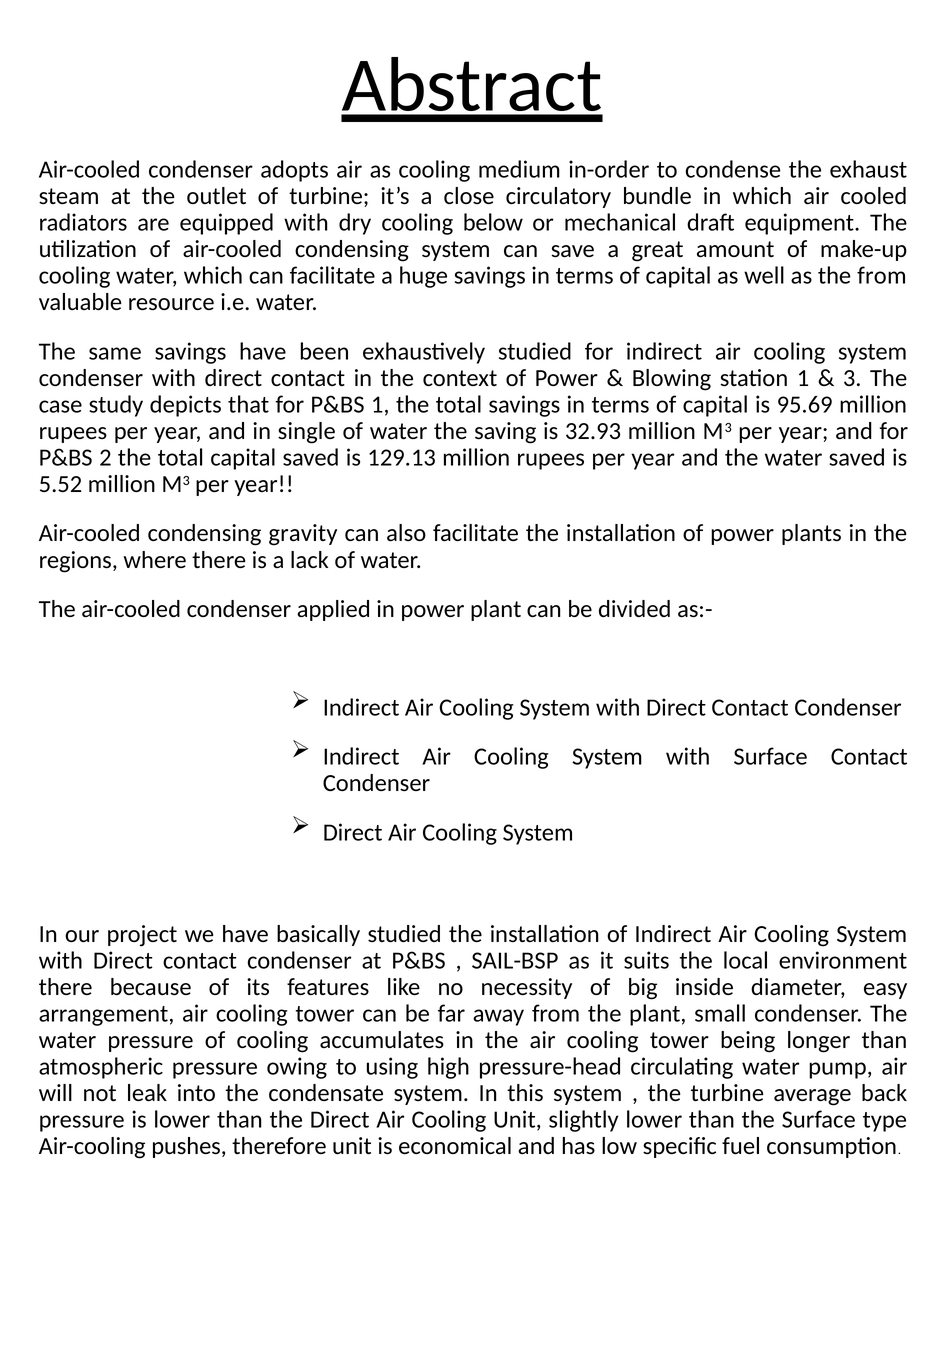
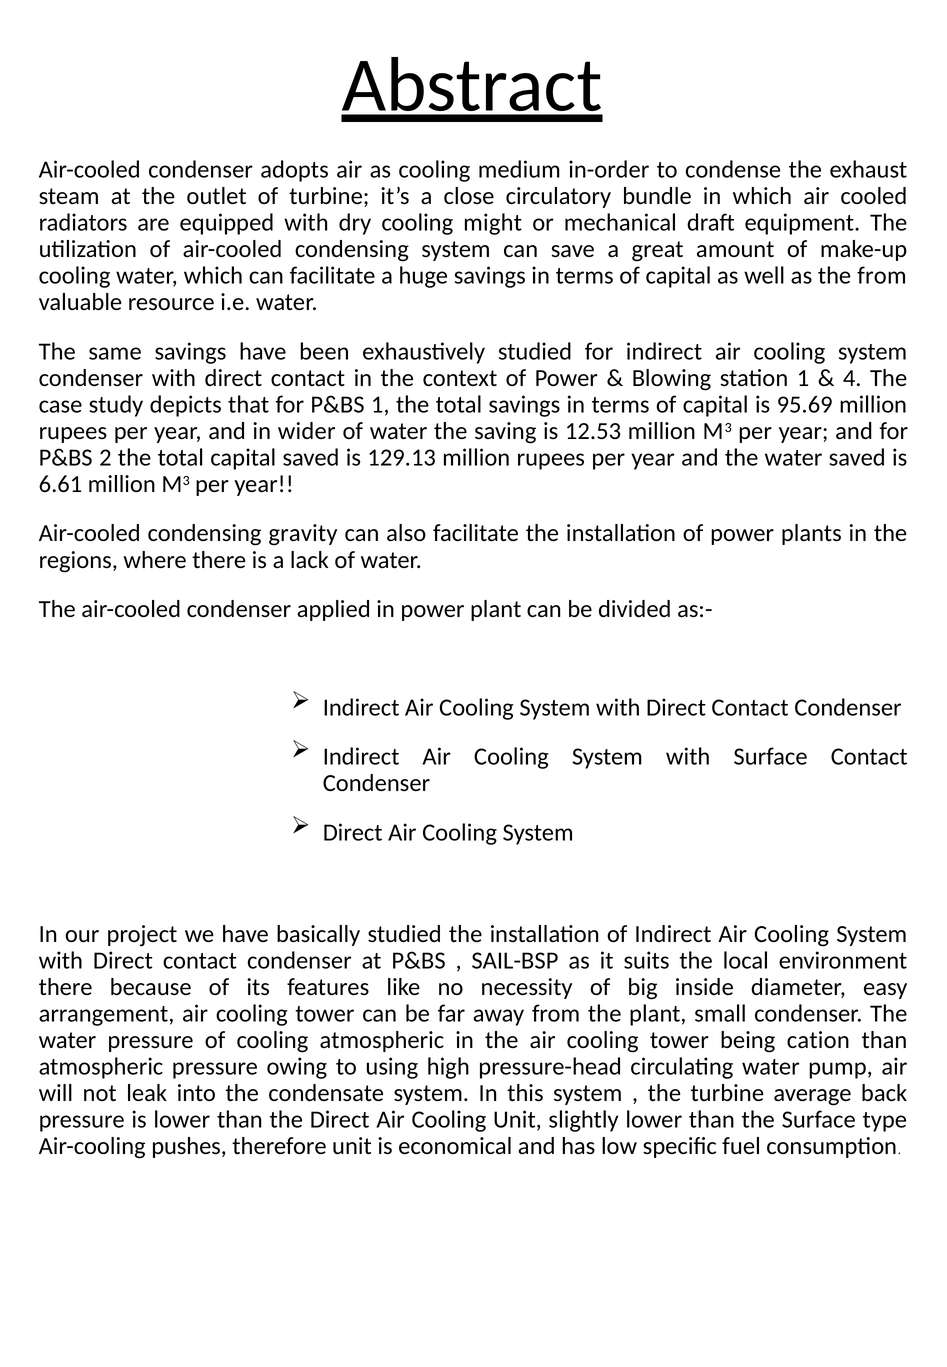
below: below -> might (493, 223)
3: 3 -> 4 (852, 378)
single: single -> wider (307, 431)
32.93: 32.93 -> 12.53 (593, 431)
5.52: 5.52 -> 6.61 (60, 484)
cooling accumulates: accumulates -> atmospheric (382, 1041)
longer: longer -> cation (818, 1041)
